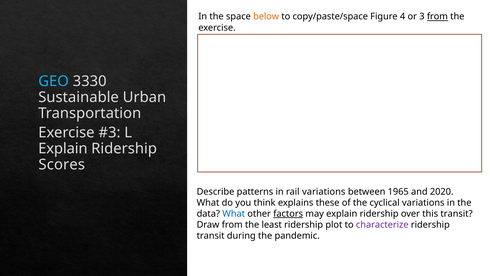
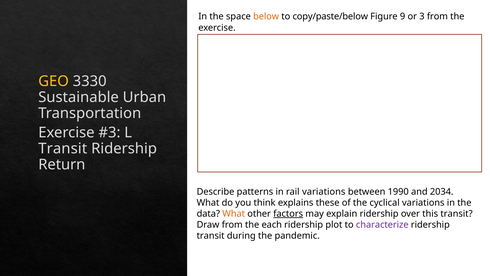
copy/paste/space: copy/paste/space -> copy/paste/below (330, 17)
4: 4 -> 9 (403, 17)
from underline: present -> none (437, 17)
GEO colour: light blue -> yellow (54, 81)
Explain: Explain -> Transit (63, 148)
Scores: Scores -> Return (62, 164)
1965: 1965 -> 1990 (398, 191)
2020: 2020 -> 2034 (442, 191)
What colour: blue -> orange (234, 214)
least: least -> each (272, 225)
